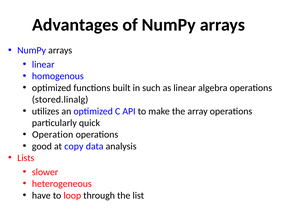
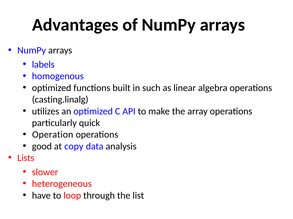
linear: linear -> labels (43, 65)
stored.linalg: stored.linalg -> casting.linalg (60, 100)
